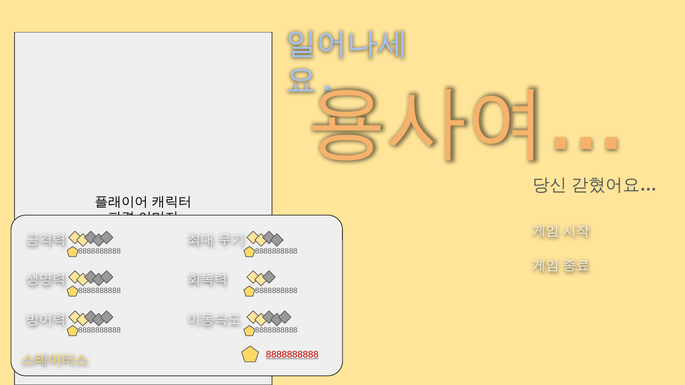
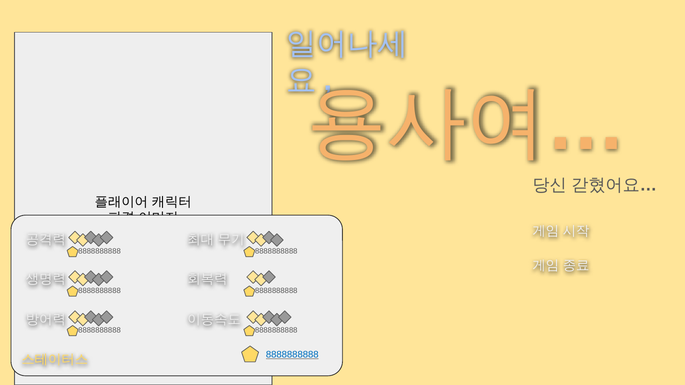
8888888888 colour: red -> blue (292, 355)
